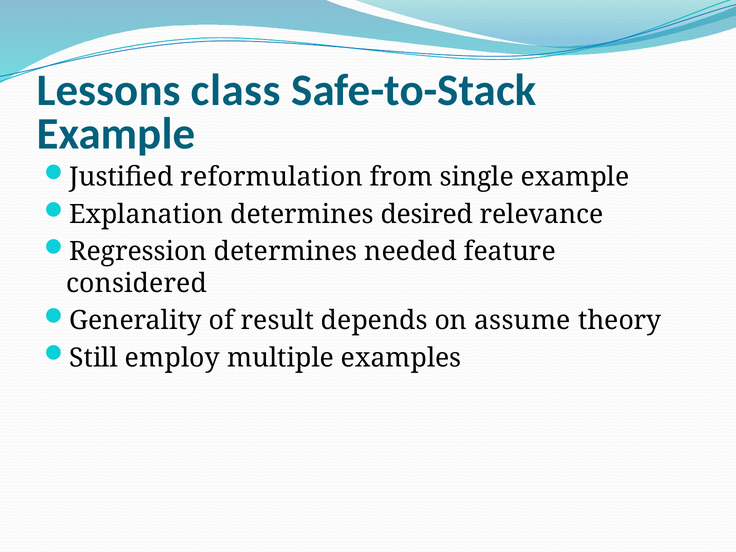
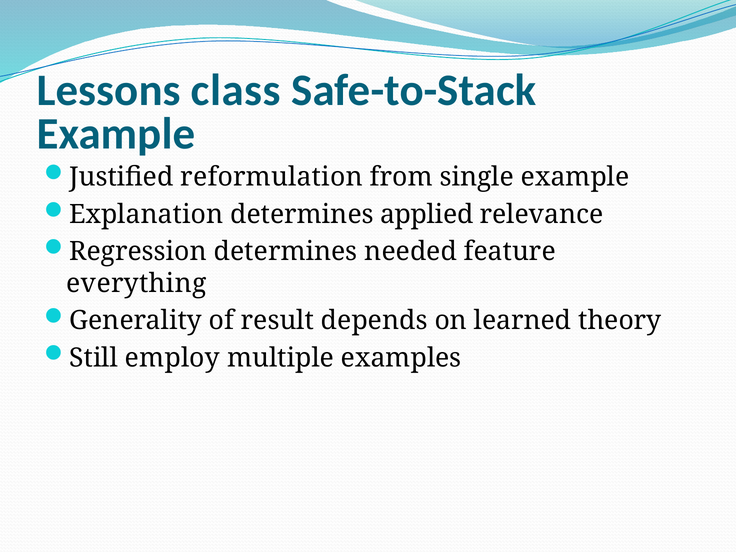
desired: desired -> applied (427, 214)
considered: considered -> everything (136, 283)
assume: assume -> learned (523, 321)
